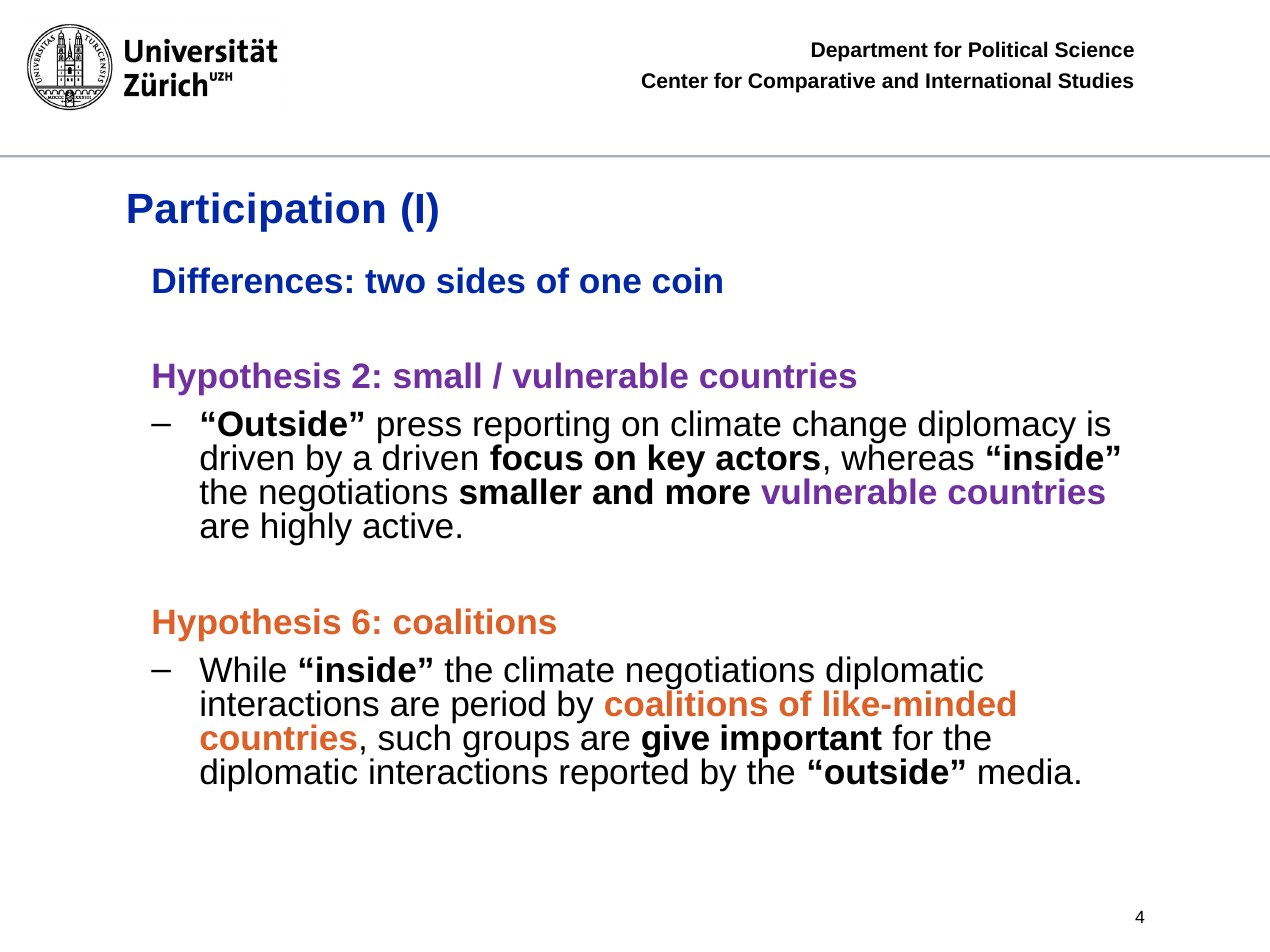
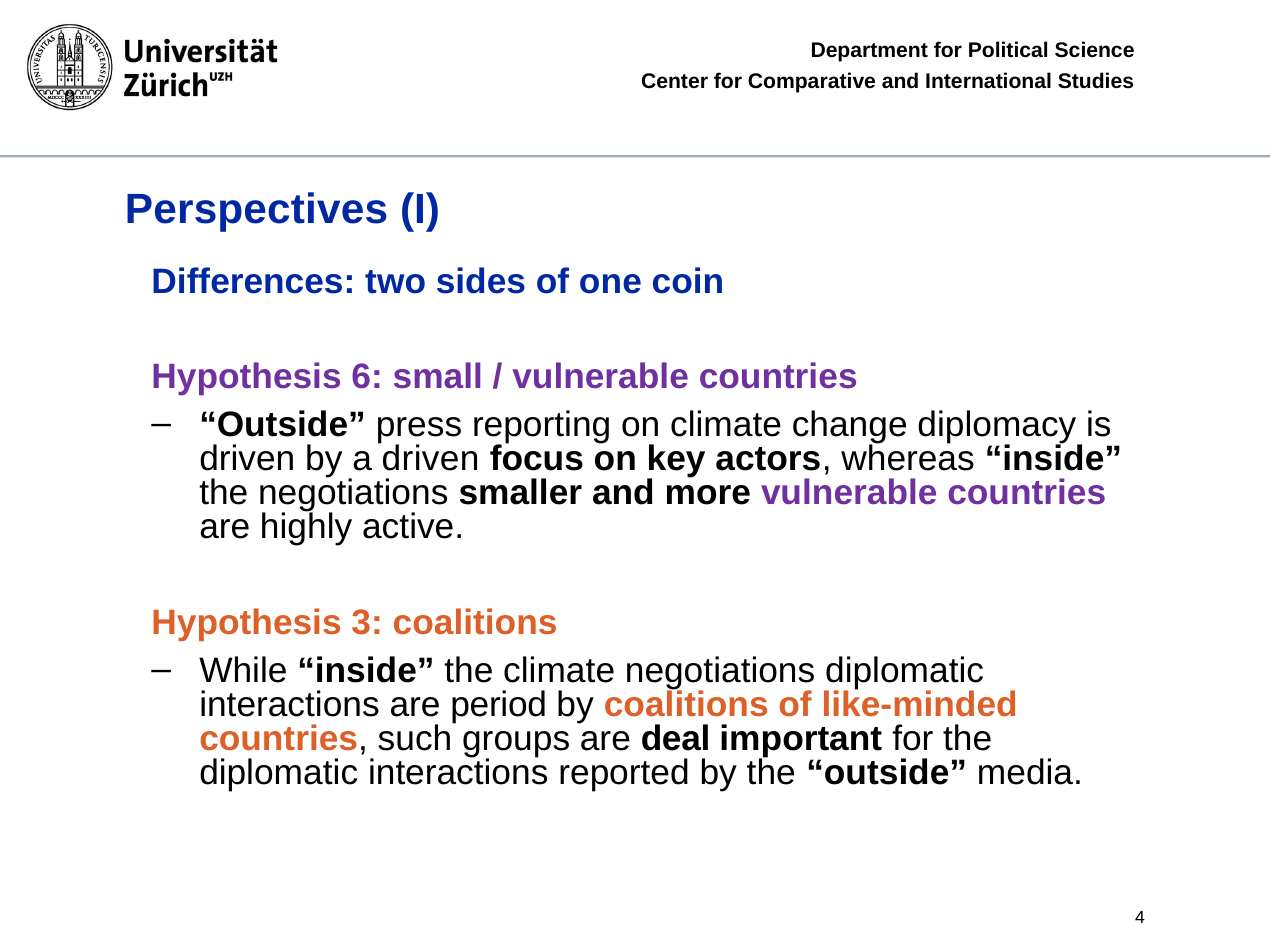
Participation: Participation -> Perspectives (257, 210)
2: 2 -> 6 (367, 378)
6: 6 -> 3 (367, 623)
give: give -> deal (676, 739)
